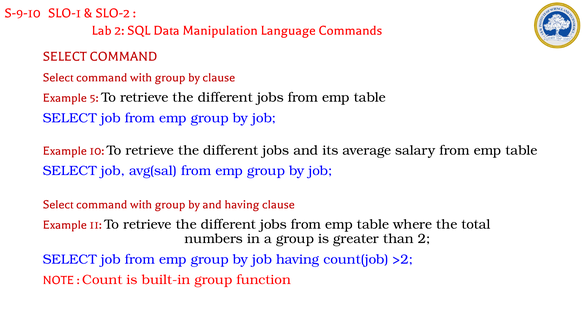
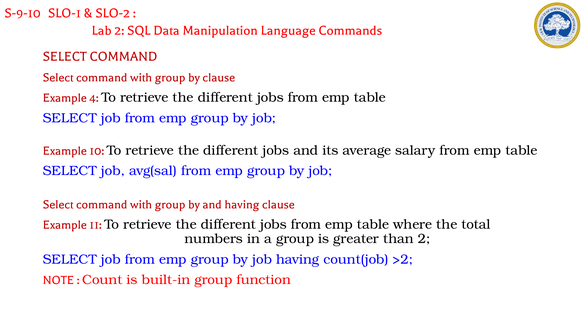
5: 5 -> 4 (94, 98)
